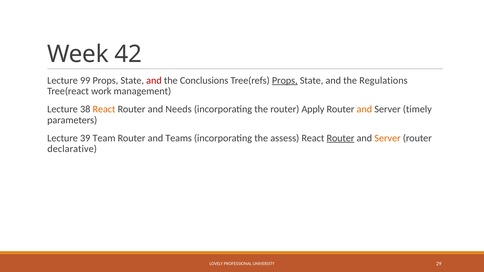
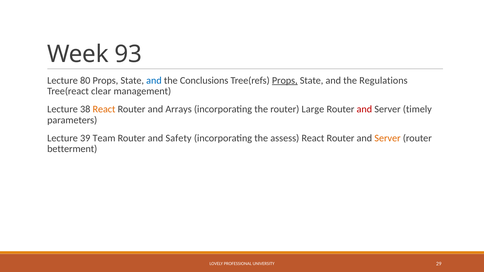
42: 42 -> 93 (128, 54)
99: 99 -> 80 (85, 80)
and colour: red -> blue (154, 80)
work: work -> clear (101, 91)
Needs: Needs -> Arrays (179, 109)
Apply: Apply -> Large (313, 109)
and colour: orange -> red (364, 109)
Teams: Teams -> Safety (179, 138)
Router underline: present -> none (341, 138)
declarative: declarative -> betterment (72, 149)
